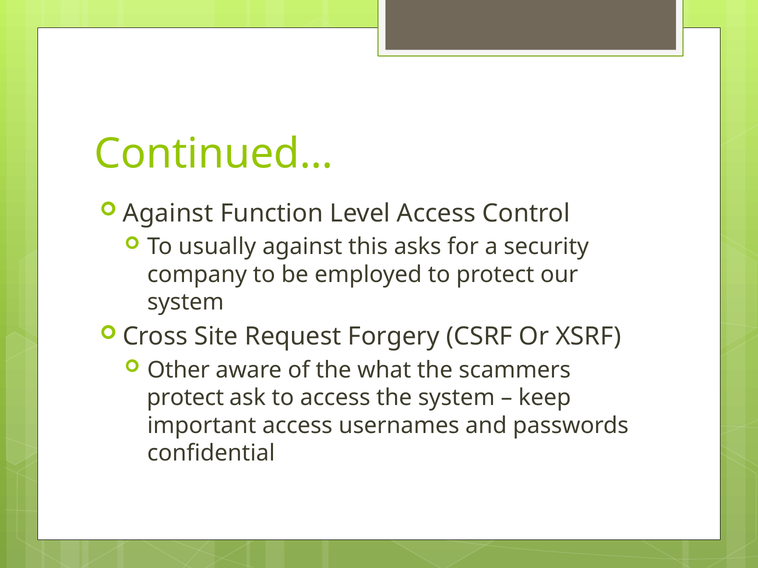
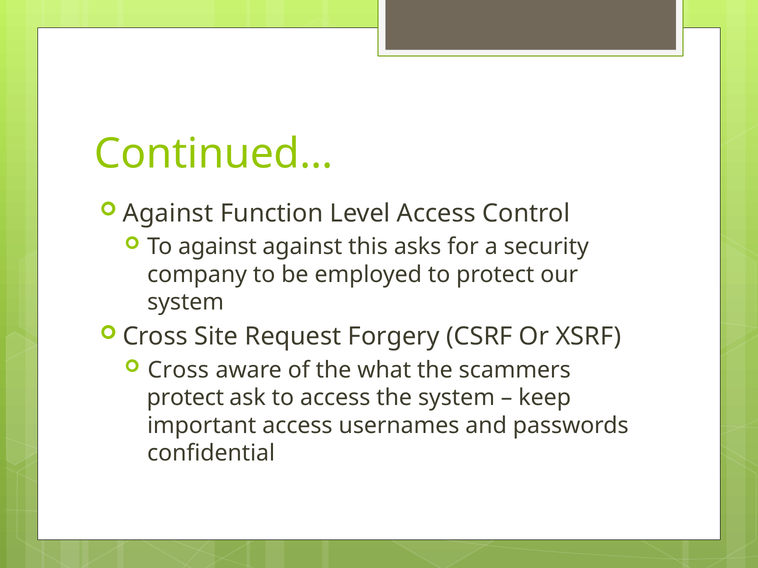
To usually: usually -> against (217, 247)
Other: Other -> Cross (178, 370)
